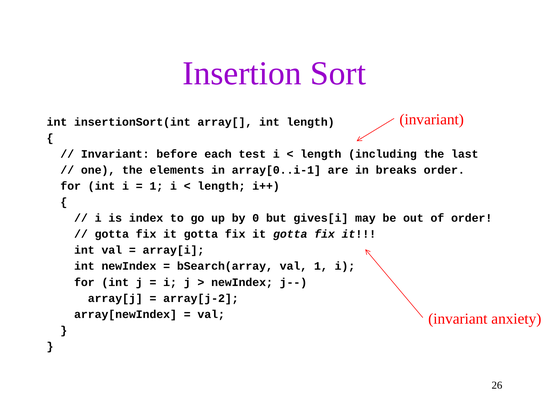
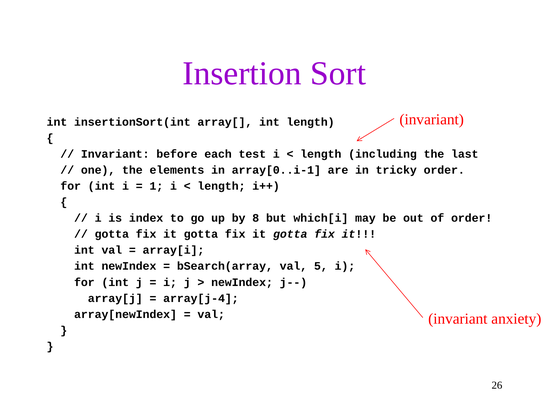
breaks: breaks -> tricky (396, 170)
0: 0 -> 8 (256, 218)
gives[i: gives[i -> which[i (321, 218)
val 1: 1 -> 5 (321, 266)
array[j-2: array[j-2 -> array[j-4 (201, 298)
